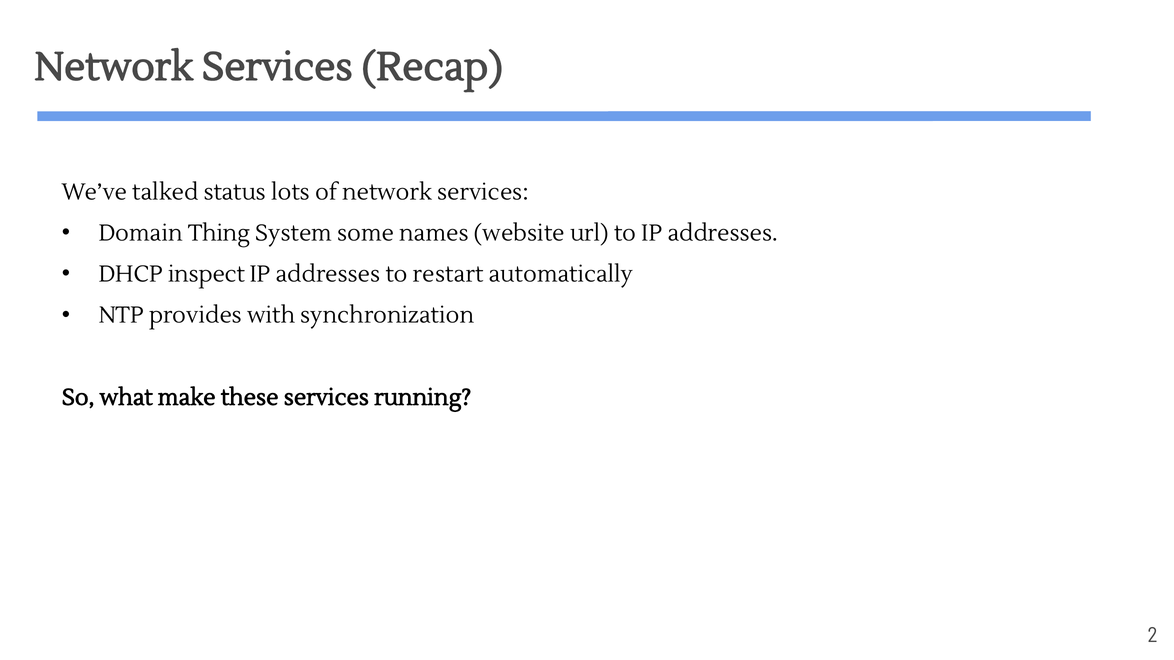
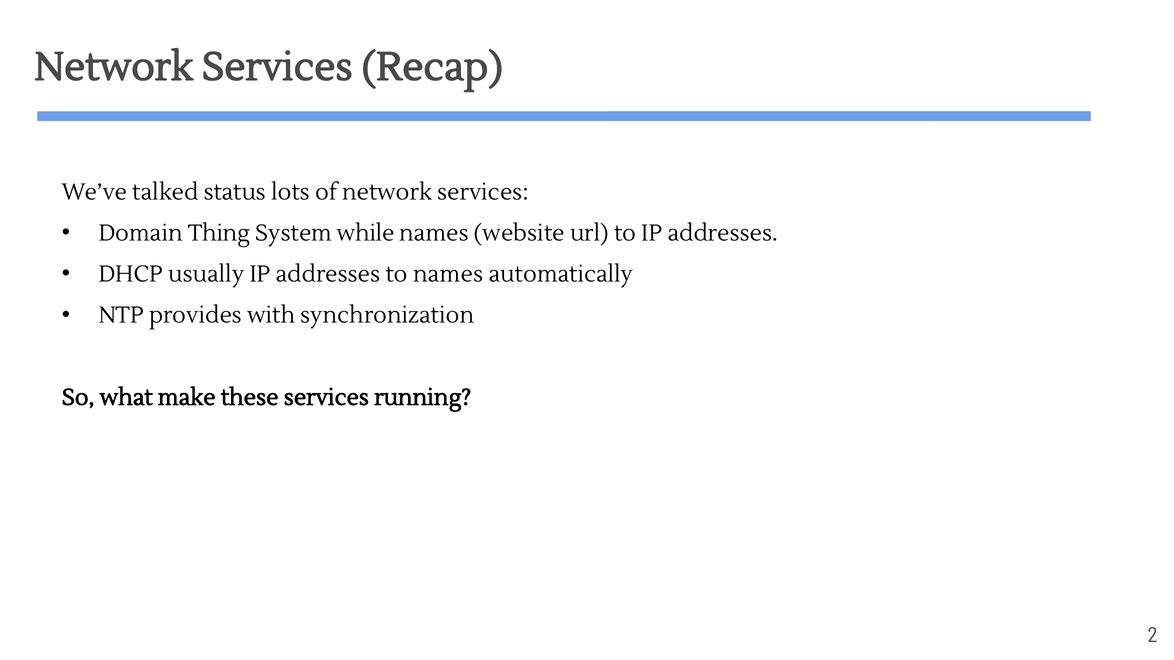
some: some -> while (366, 233)
inspect: inspect -> usually (206, 274)
to restart: restart -> names (448, 274)
